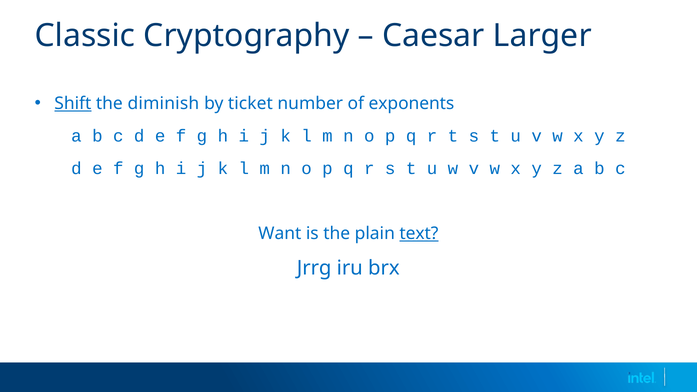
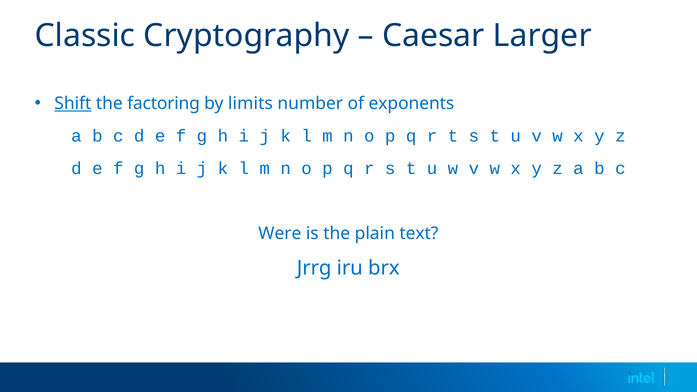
diminish: diminish -> factoring (164, 103)
ticket: ticket -> limits (250, 103)
Want: Want -> Were (280, 233)
text underline: present -> none (419, 233)
